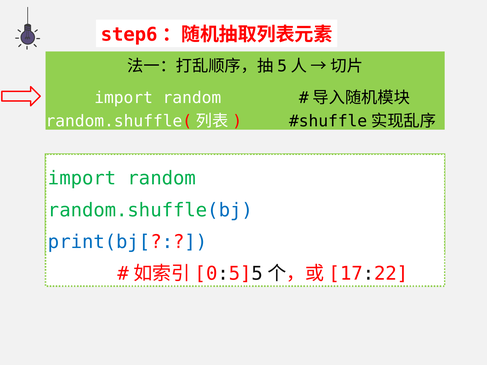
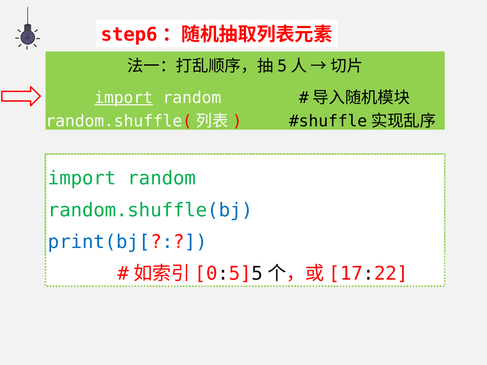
import underline: none -> present (124, 98)
